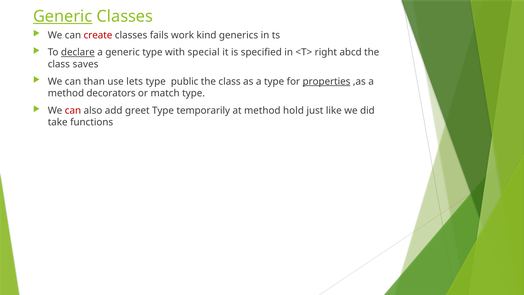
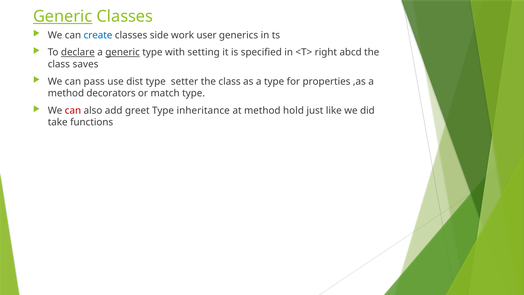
create colour: red -> blue (98, 35)
fails: fails -> side (159, 35)
kind: kind -> user (207, 35)
generic underline: none -> present (123, 52)
special: special -> setting (204, 52)
than: than -> pass (94, 81)
lets: lets -> dist (135, 81)
public: public -> setter (185, 81)
properties underline: present -> none (327, 81)
temporarily: temporarily -> inheritance (203, 110)
